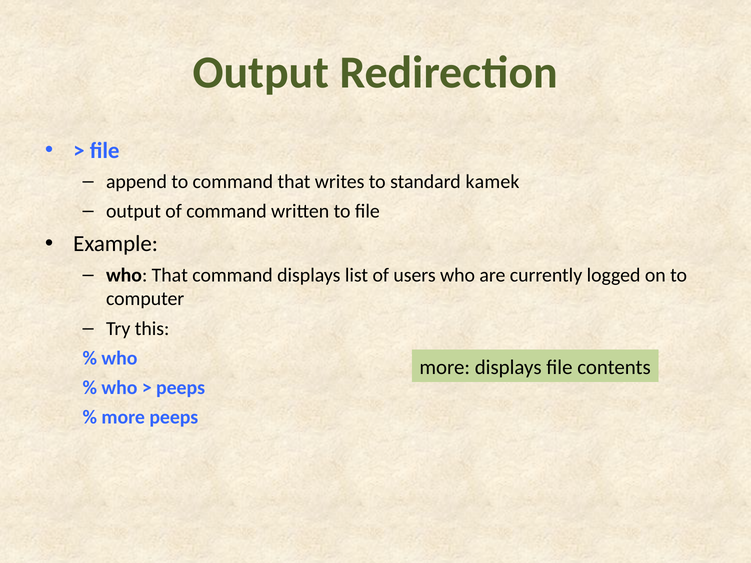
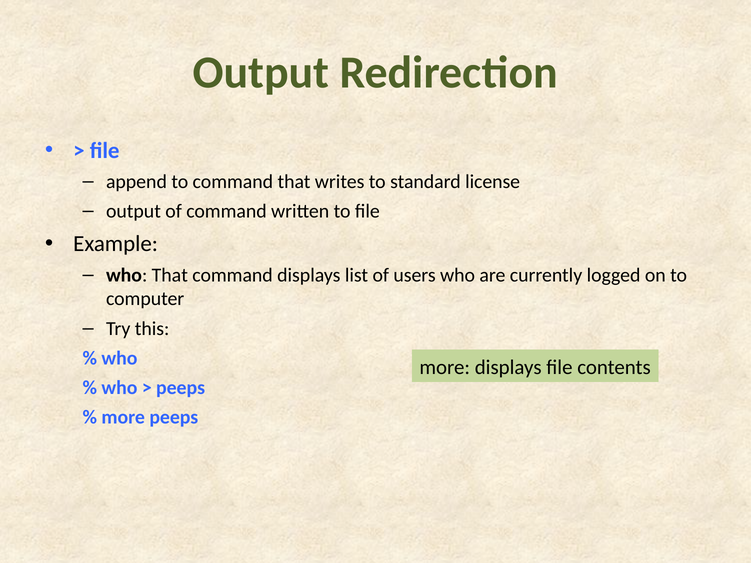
kamek: kamek -> license (493, 182)
